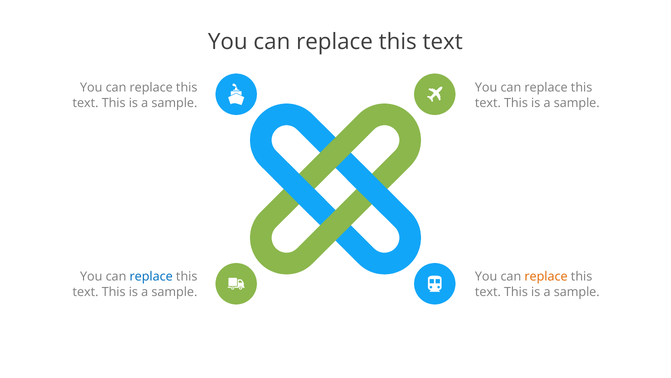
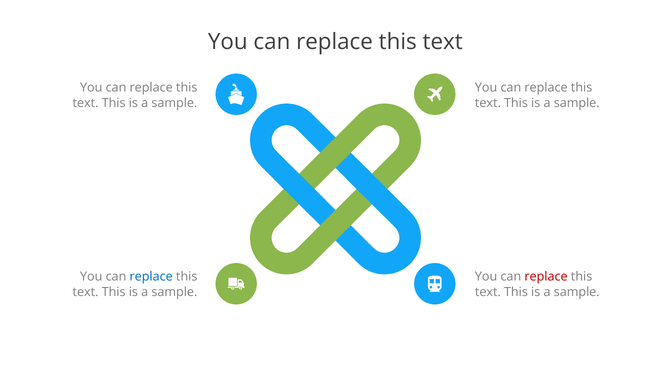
replace colour: orange -> red (546, 276)
